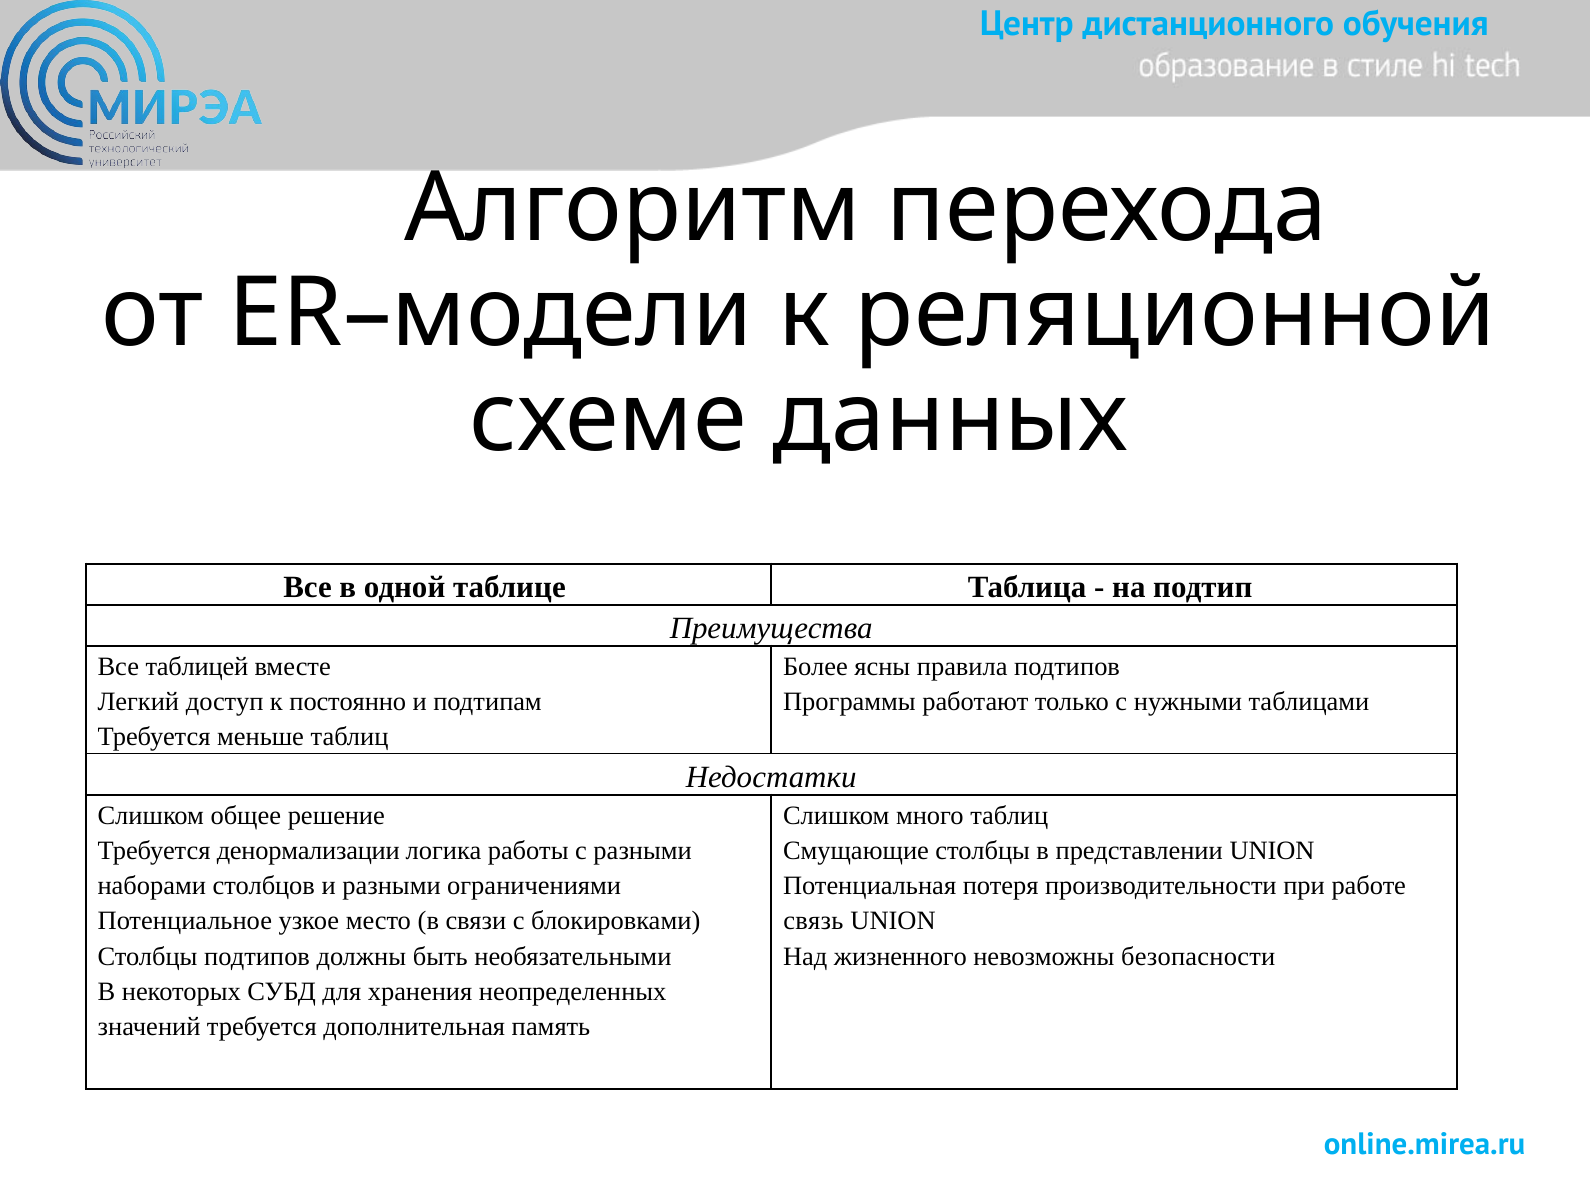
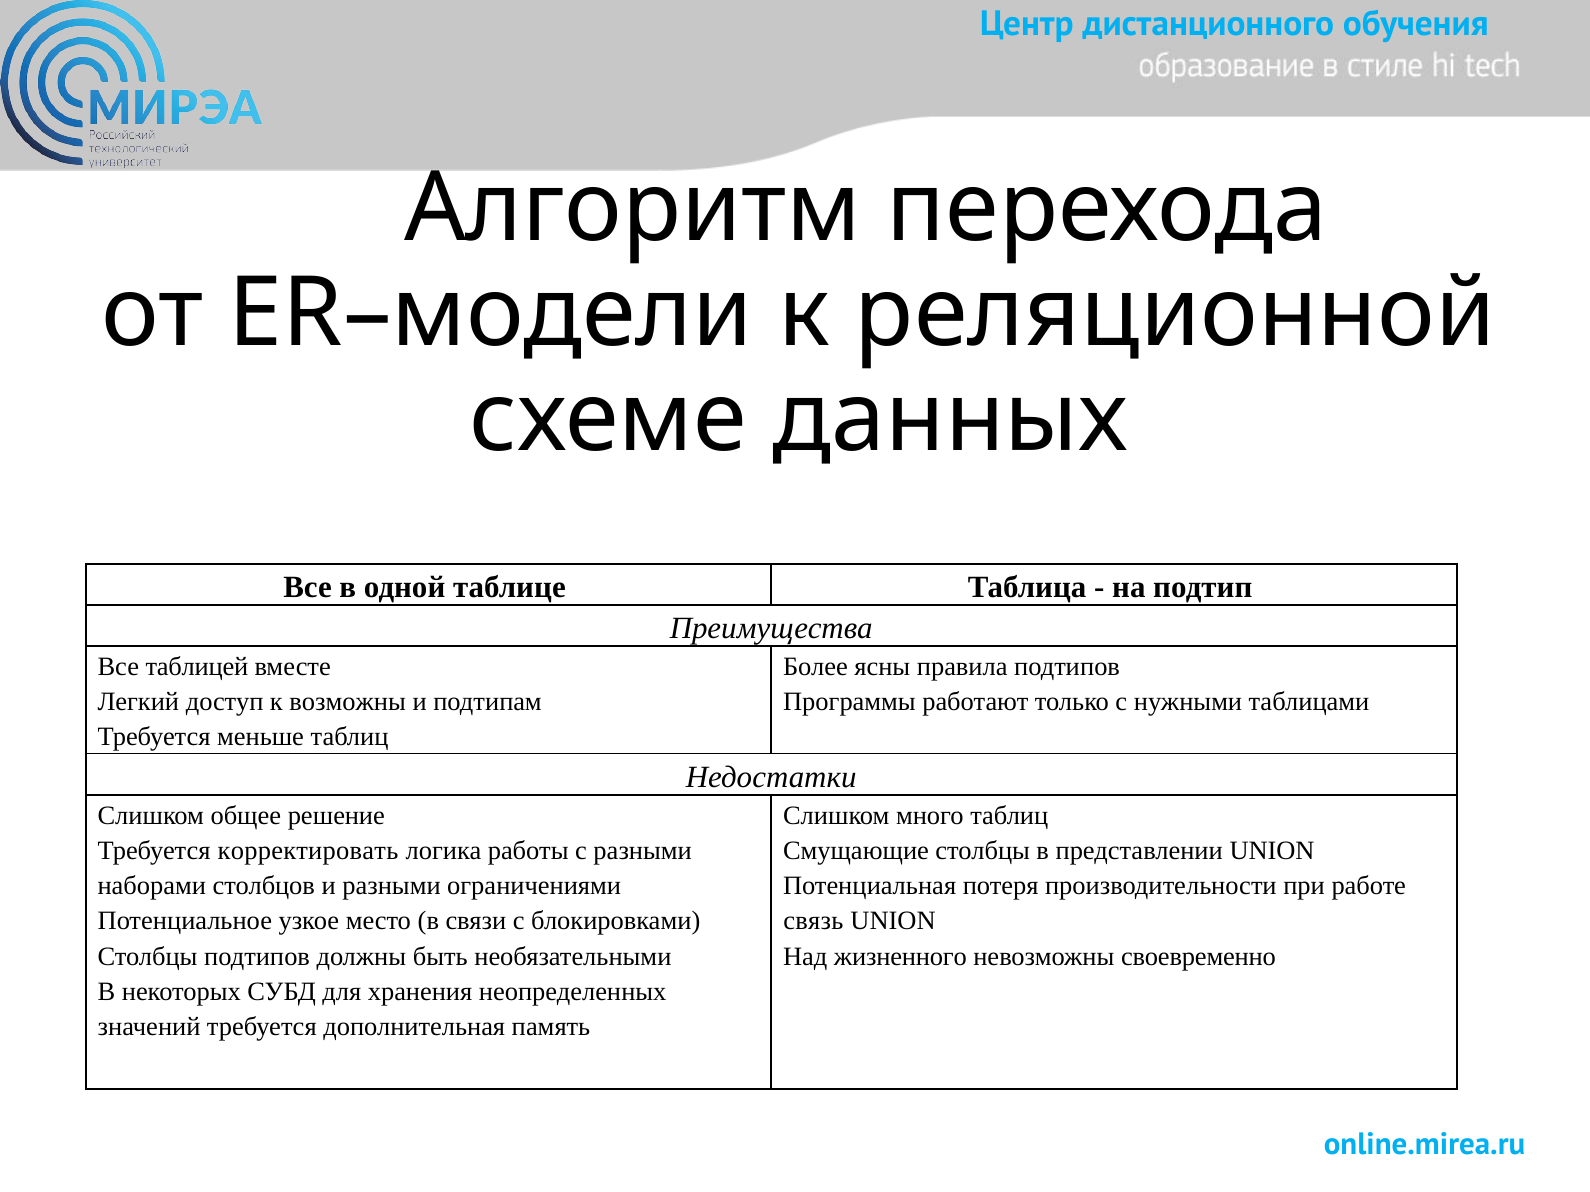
постоянно: постоянно -> возможны (348, 702)
денормализации: денормализации -> корректировать (308, 851)
безопасности: безопасности -> своевременно (1198, 957)
